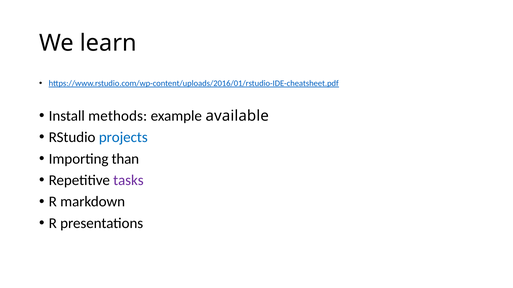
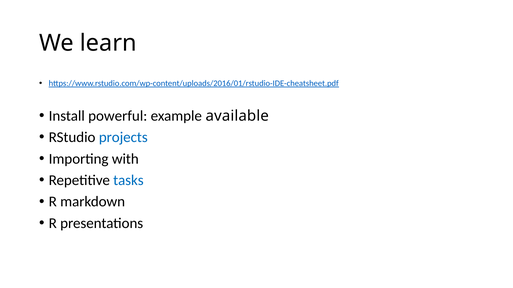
methods: methods -> powerful (118, 116)
than: than -> with (125, 159)
tasks colour: purple -> blue (128, 181)
